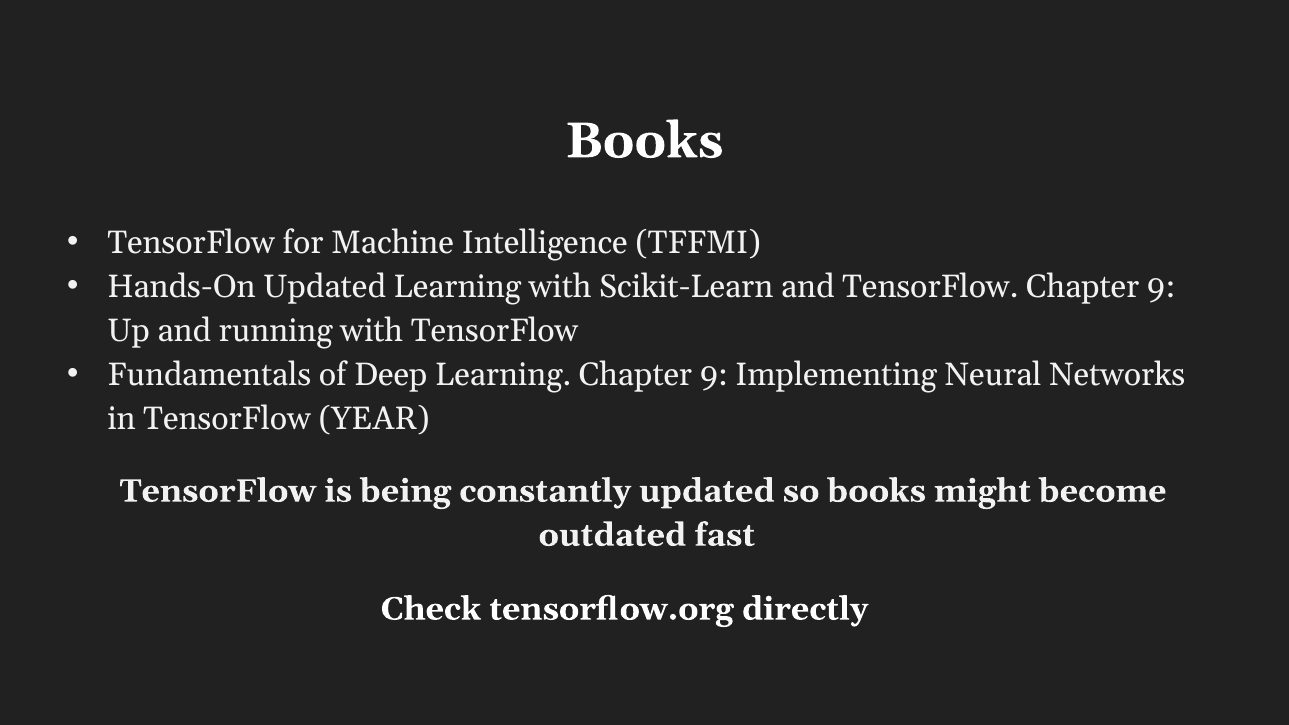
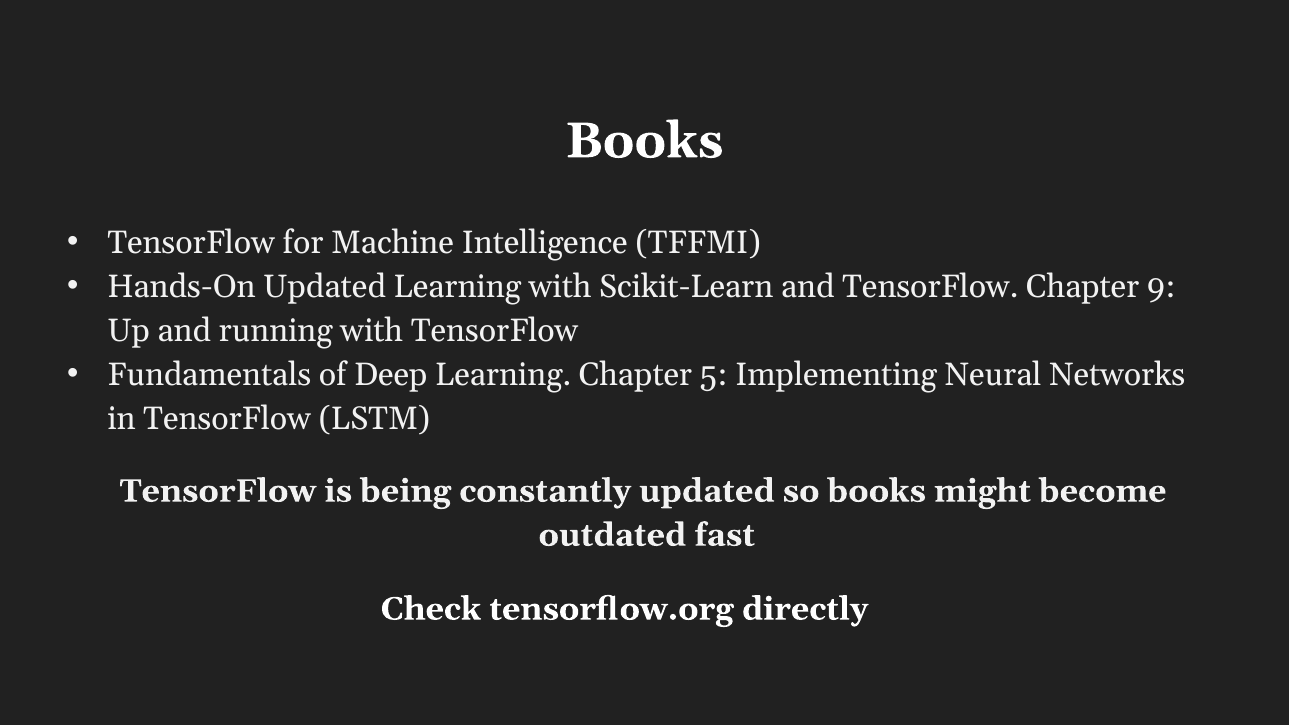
Learning Chapter 9: 9 -> 5 (713, 375)
YEAR: YEAR -> LSTM (374, 419)
